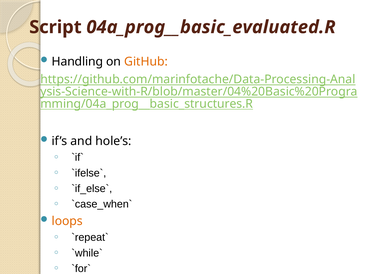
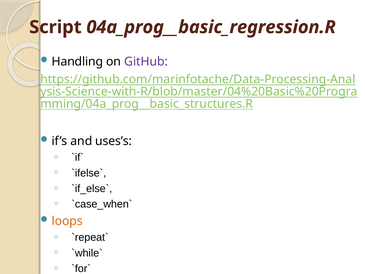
04a_prog__basic_evaluated.R: 04a_prog__basic_evaluated.R -> 04a_prog__basic_regression.R (211, 27)
GitHub colour: orange -> purple (146, 62)
hole’s: hole’s -> uses’s (114, 141)
